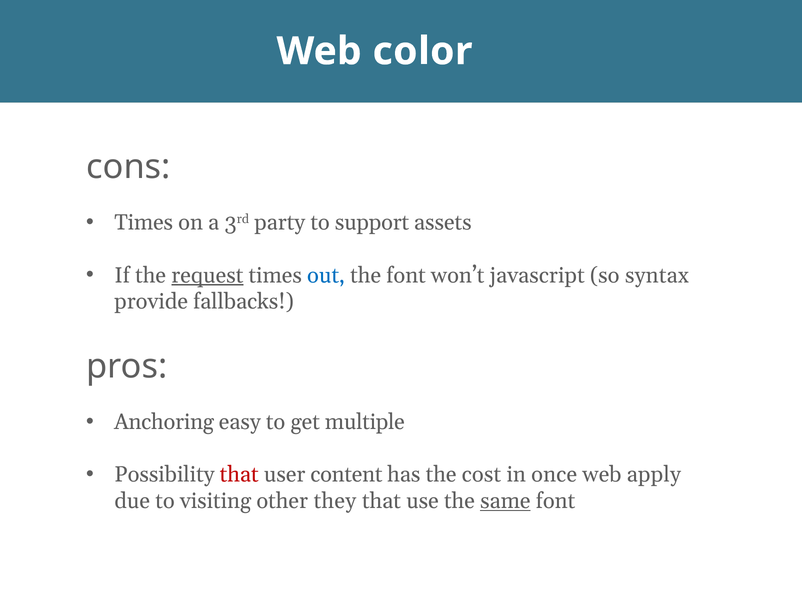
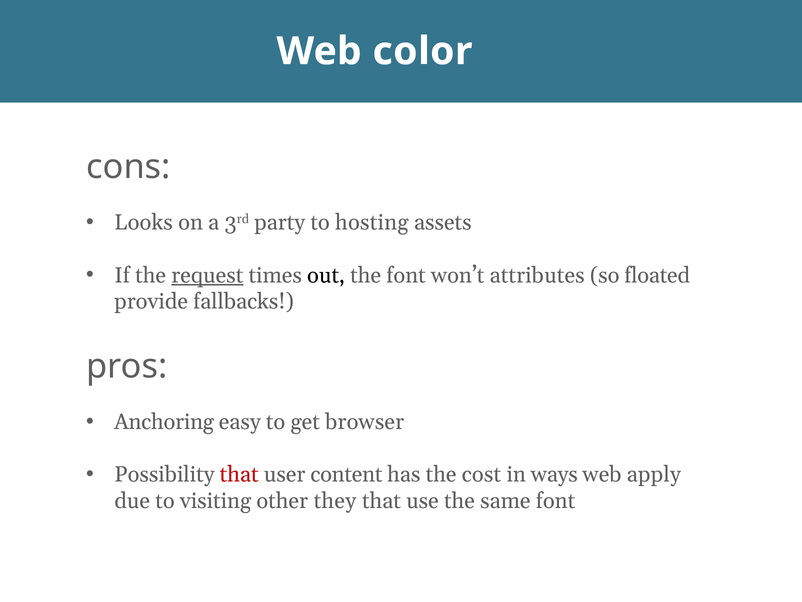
Times: Times -> Looks (144, 222)
support: support -> hosting (372, 222)
out colour: blue -> black (326, 275)
javascript: javascript -> attributes (537, 275)
syntax: syntax -> floated (657, 275)
multiple: multiple -> browser (365, 422)
once: once -> ways (554, 474)
same underline: present -> none (505, 501)
